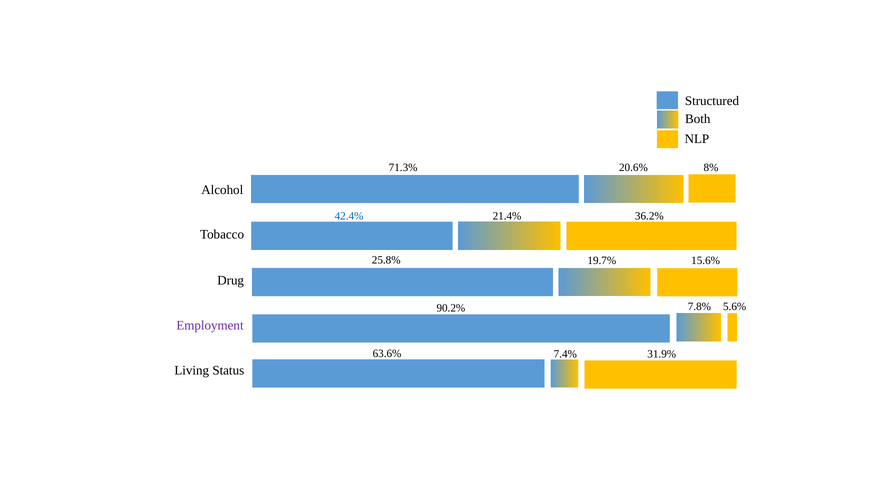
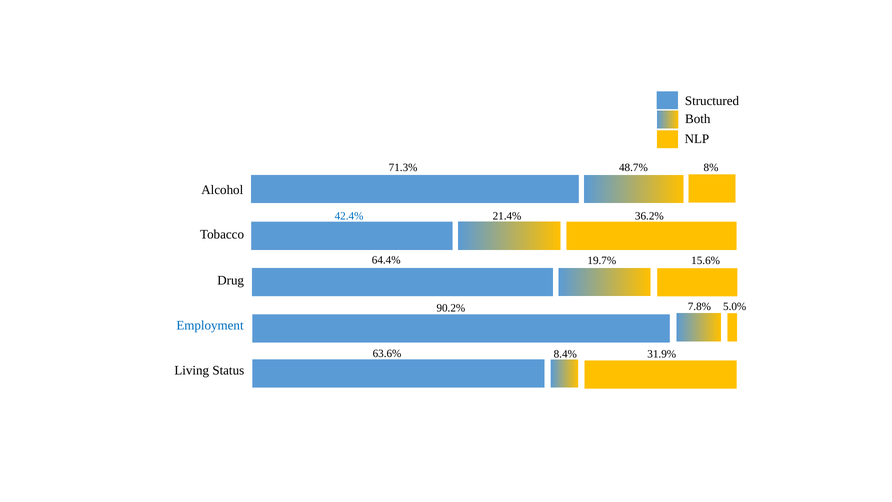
20.6%: 20.6% -> 48.7% (633, 167)
25.8%: 25.8% -> 64.4% (386, 260)
5.6%: 5.6% -> 5.0% (735, 306)
Employment colour: purple -> blue (210, 325)
7.4%: 7.4% -> 8.4% (565, 354)
